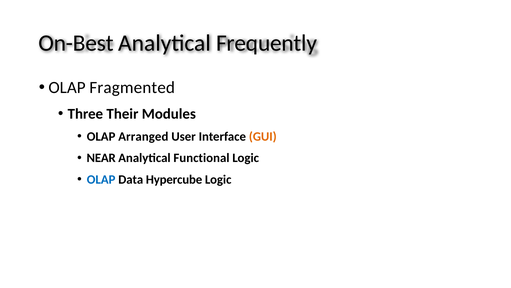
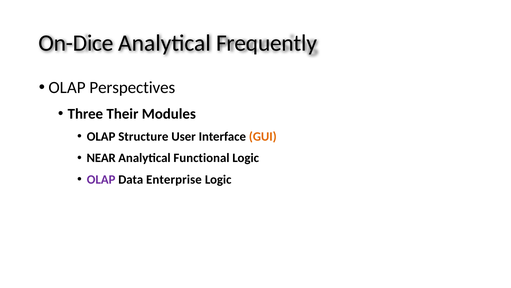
On-Best: On-Best -> On-Dice (76, 43)
Fragmented: Fragmented -> Perspectives (132, 87)
Arranged: Arranged -> Structure (143, 136)
OLAP colour: blue -> purple (101, 179)
Hypercube: Hypercube -> Enterprise (174, 179)
